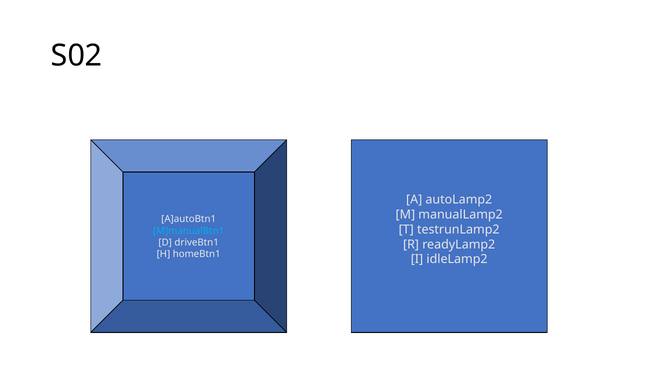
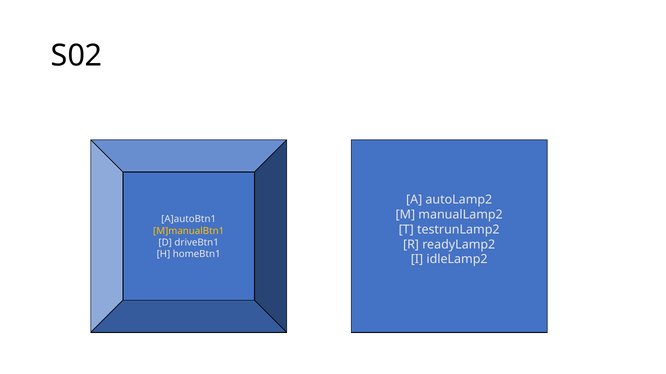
M]manualBtn1 colour: light blue -> yellow (189, 231)
